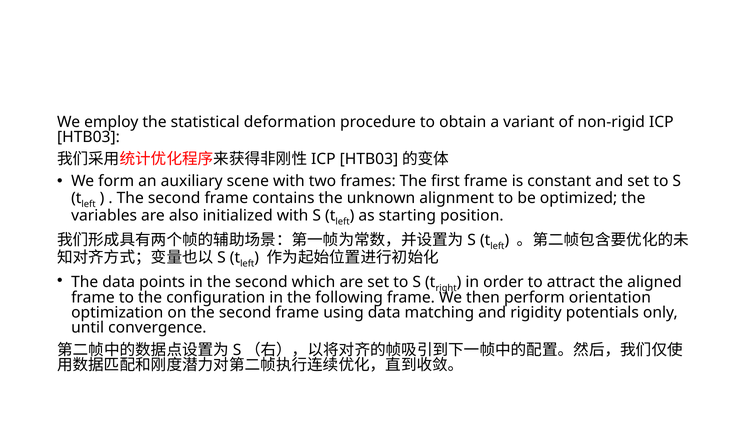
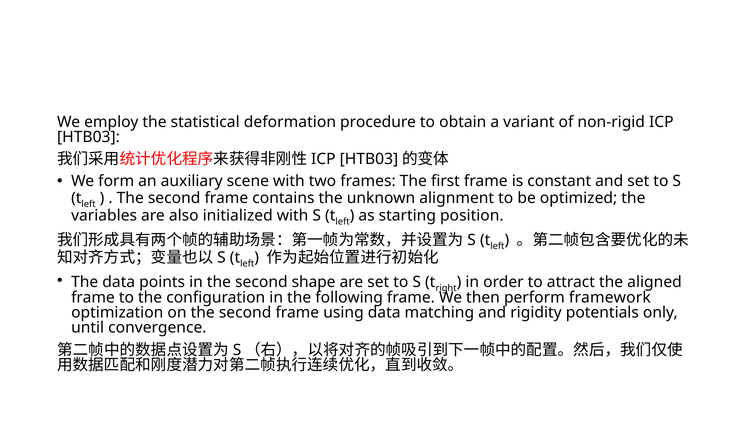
which: which -> shape (314, 282)
orientation: orientation -> framework (610, 298)
